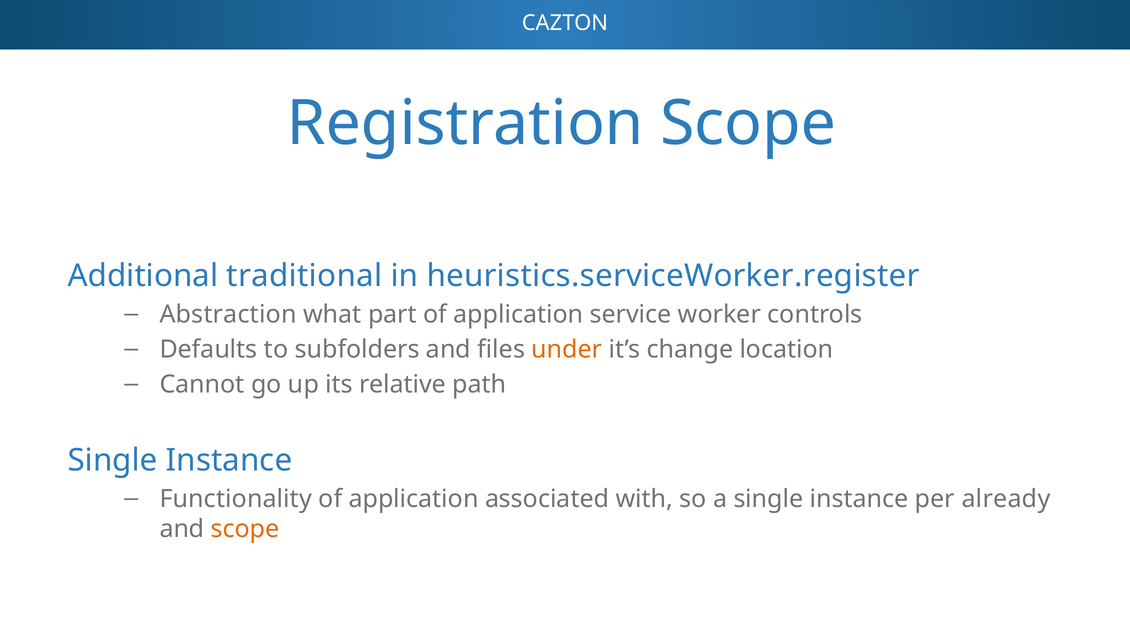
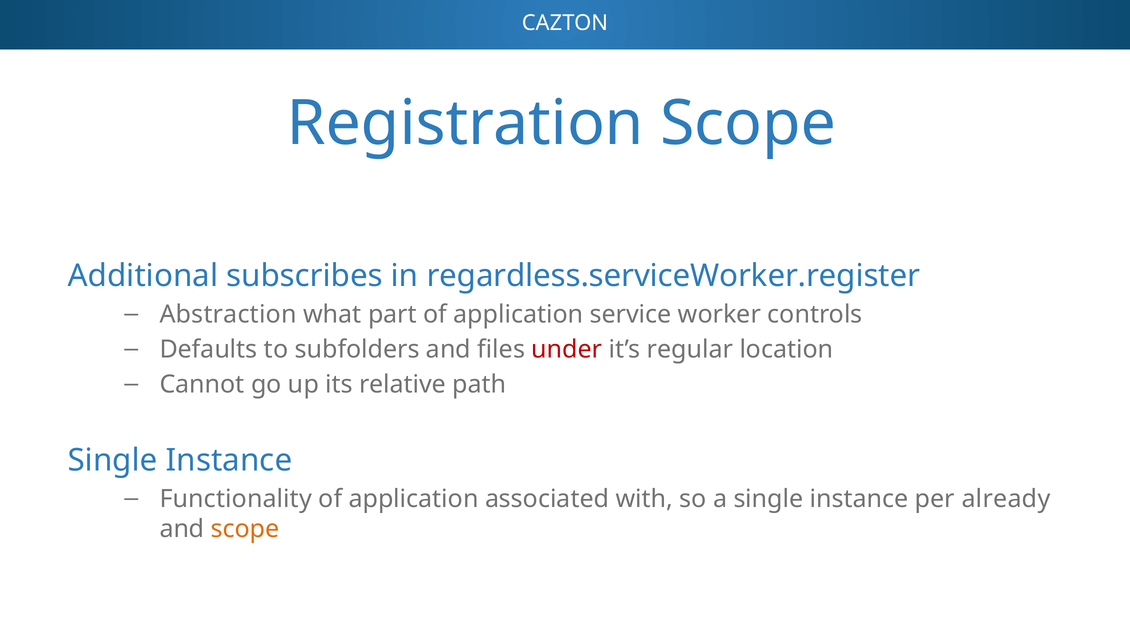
traditional: traditional -> subscribes (305, 276)
heuristics.serviceWorker.register: heuristics.serviceWorker.register -> regardless.serviceWorker.register (673, 276)
under colour: orange -> red (567, 349)
change: change -> regular (690, 349)
